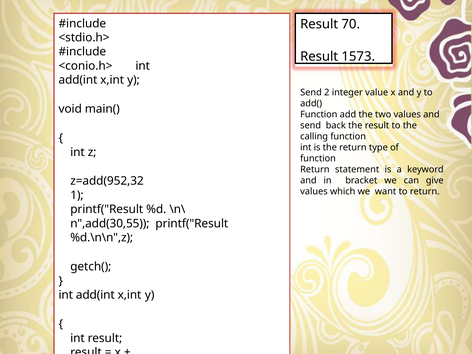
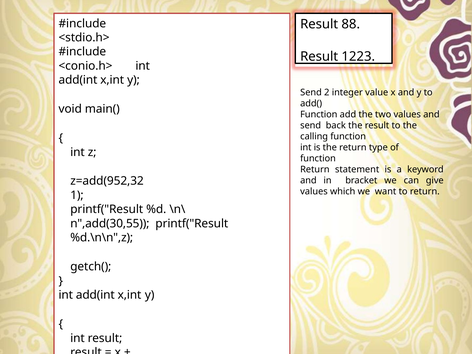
70: 70 -> 88 (351, 24)
1573: 1573 -> 1223 (358, 56)
